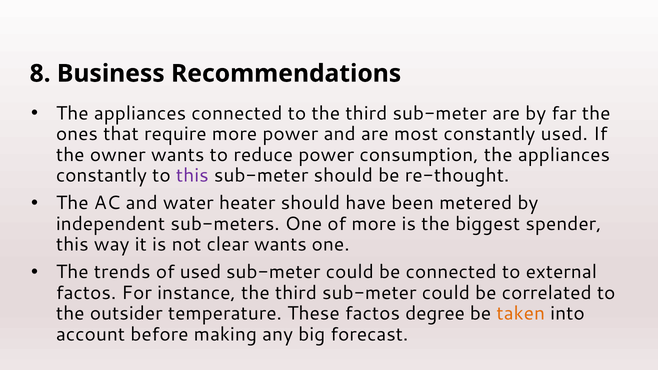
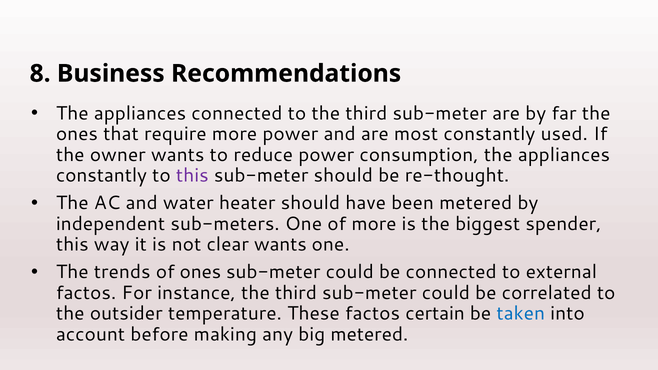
of used: used -> ones (200, 272)
degree: degree -> certain (435, 314)
taken colour: orange -> blue (521, 314)
big forecast: forecast -> metered (369, 334)
